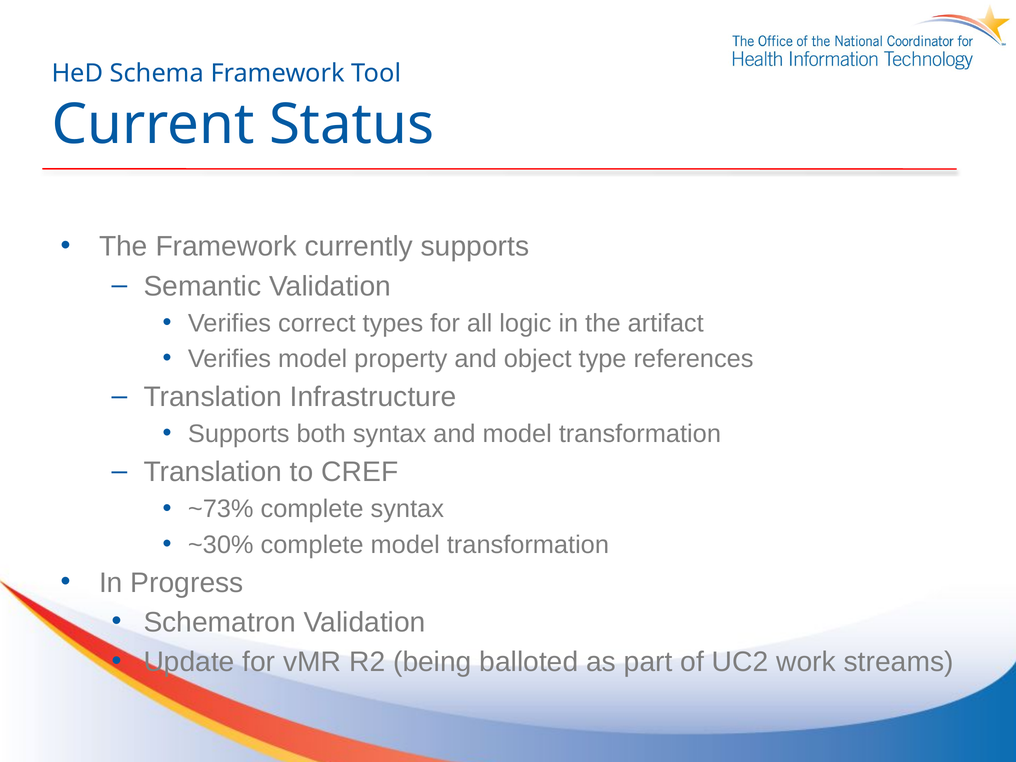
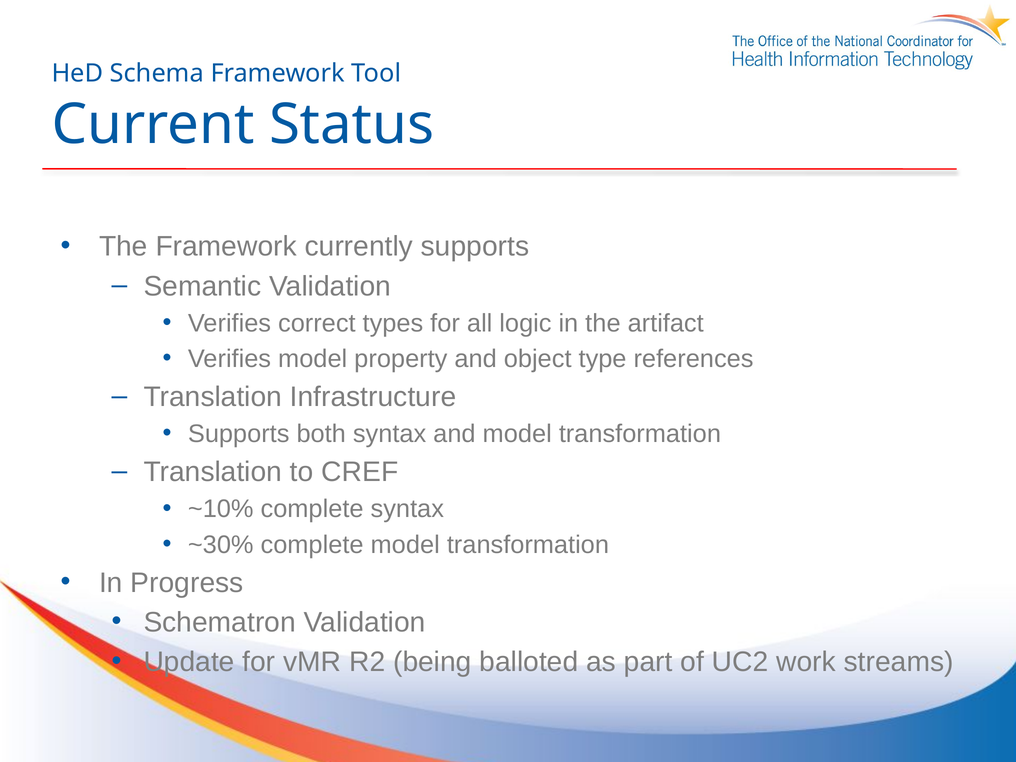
~73%: ~73% -> ~10% (221, 509)
